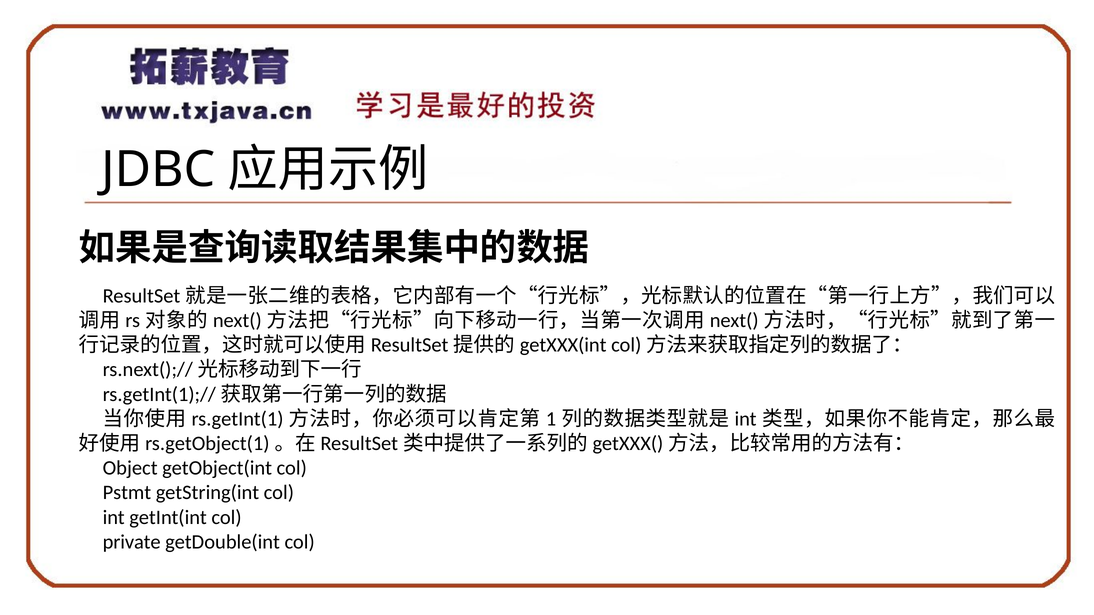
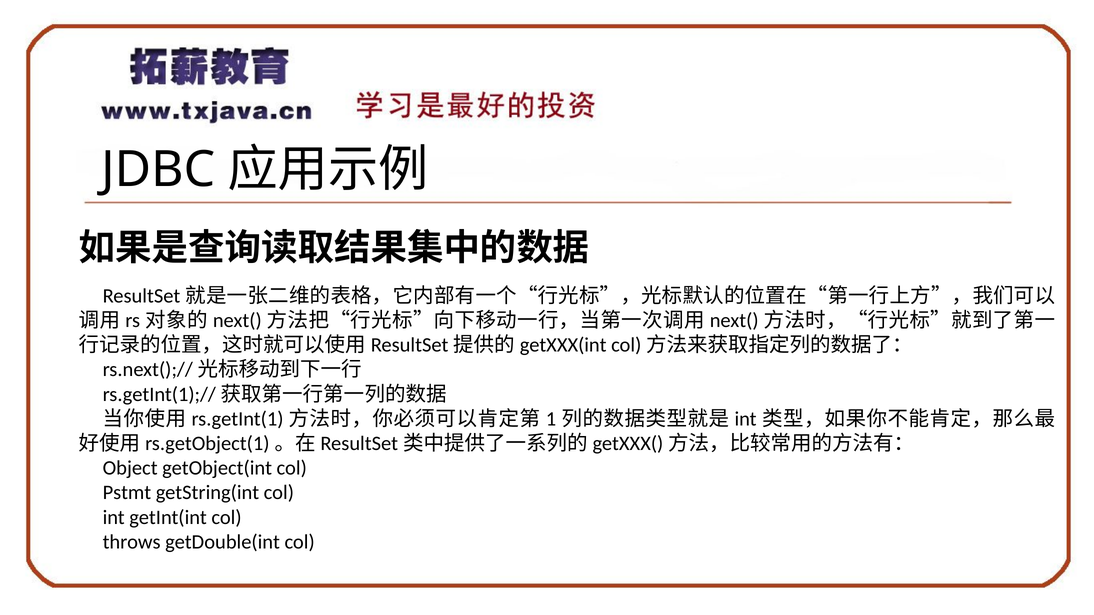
private: private -> throws (132, 542)
